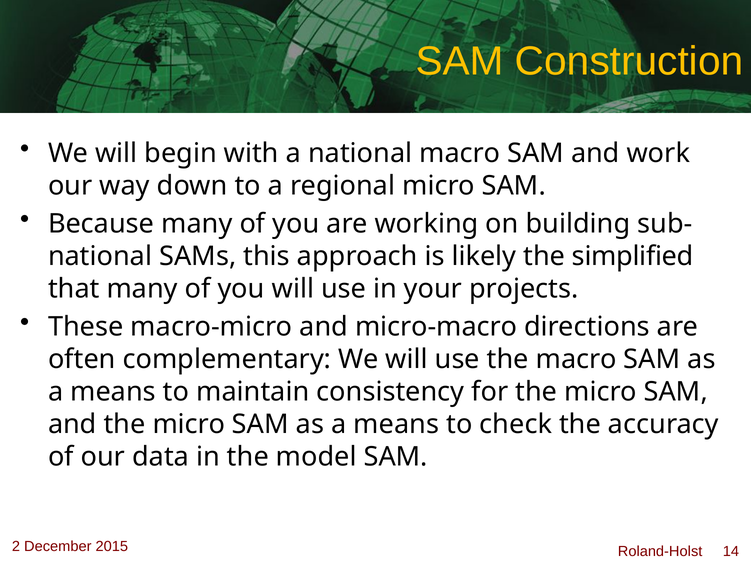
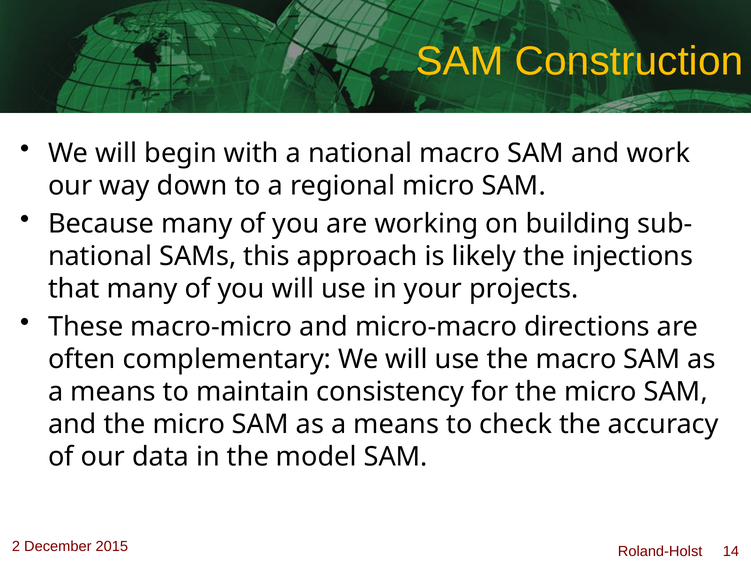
simplified: simplified -> injections (633, 256)
